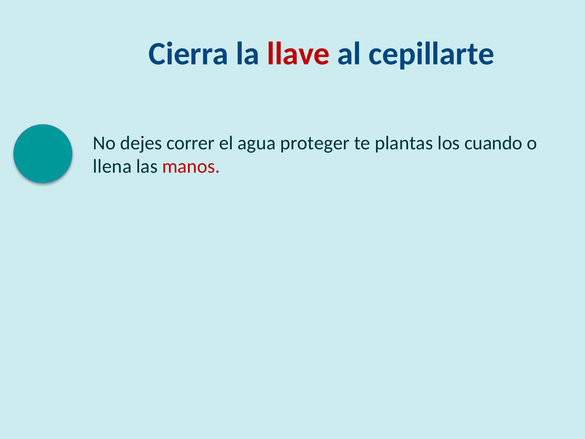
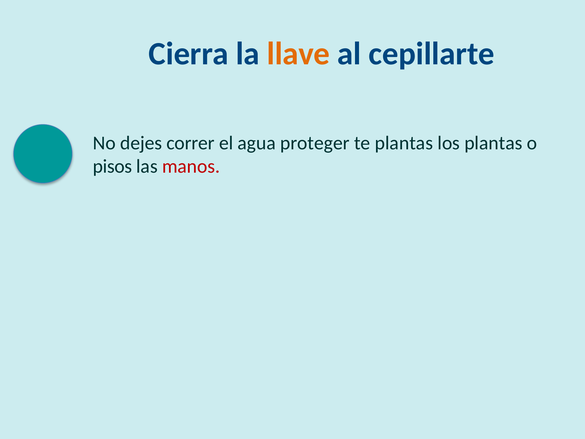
llave colour: red -> orange (298, 54)
los cuando: cuando -> plantas (493, 143)
llena: llena -> pisos (112, 166)
